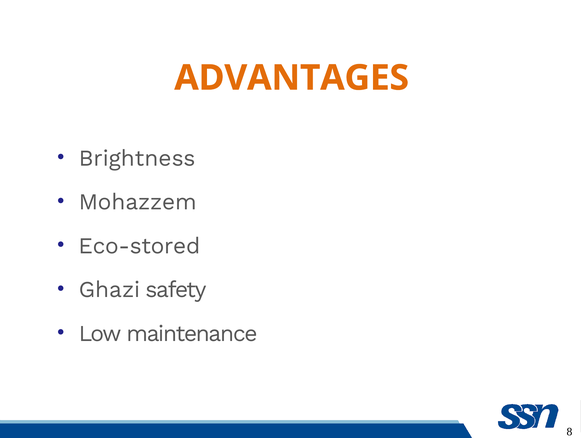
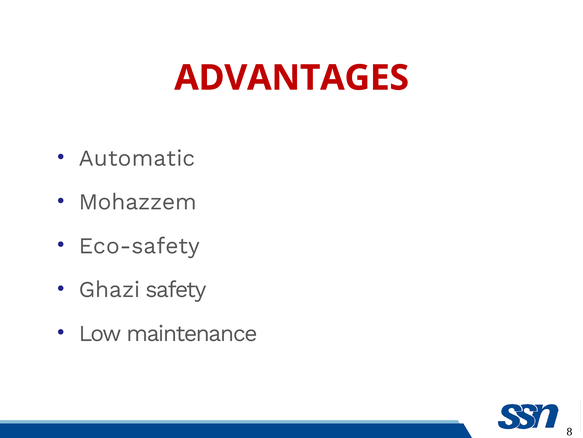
ADVANTAGES colour: orange -> red (292, 78)
Brightness: Brightness -> Automatic (137, 158)
Eco-stored: Eco-stored -> Eco-safety (139, 246)
